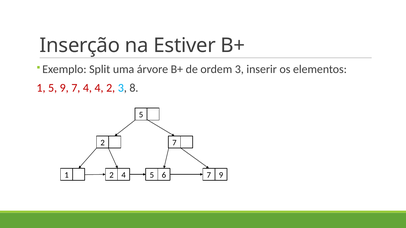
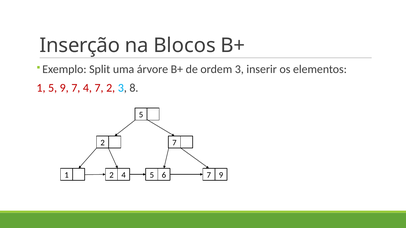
Estiver: Estiver -> Blocos (185, 45)
4 4: 4 -> 7 (99, 88)
